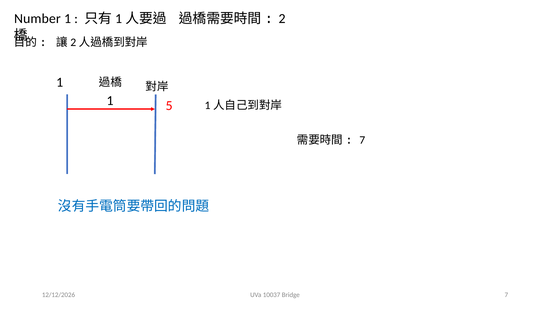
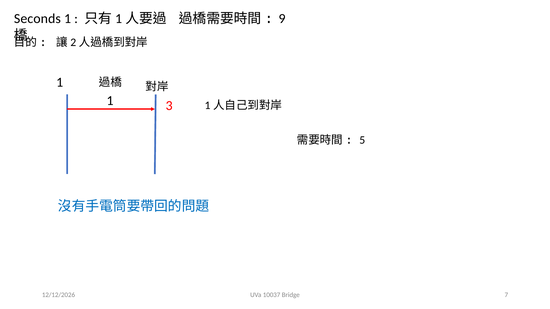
2: 2 -> 9 (282, 19)
Number: Number -> Seconds (37, 19)
5: 5 -> 3 (169, 106)
7: 7 -> 5 (362, 140)
